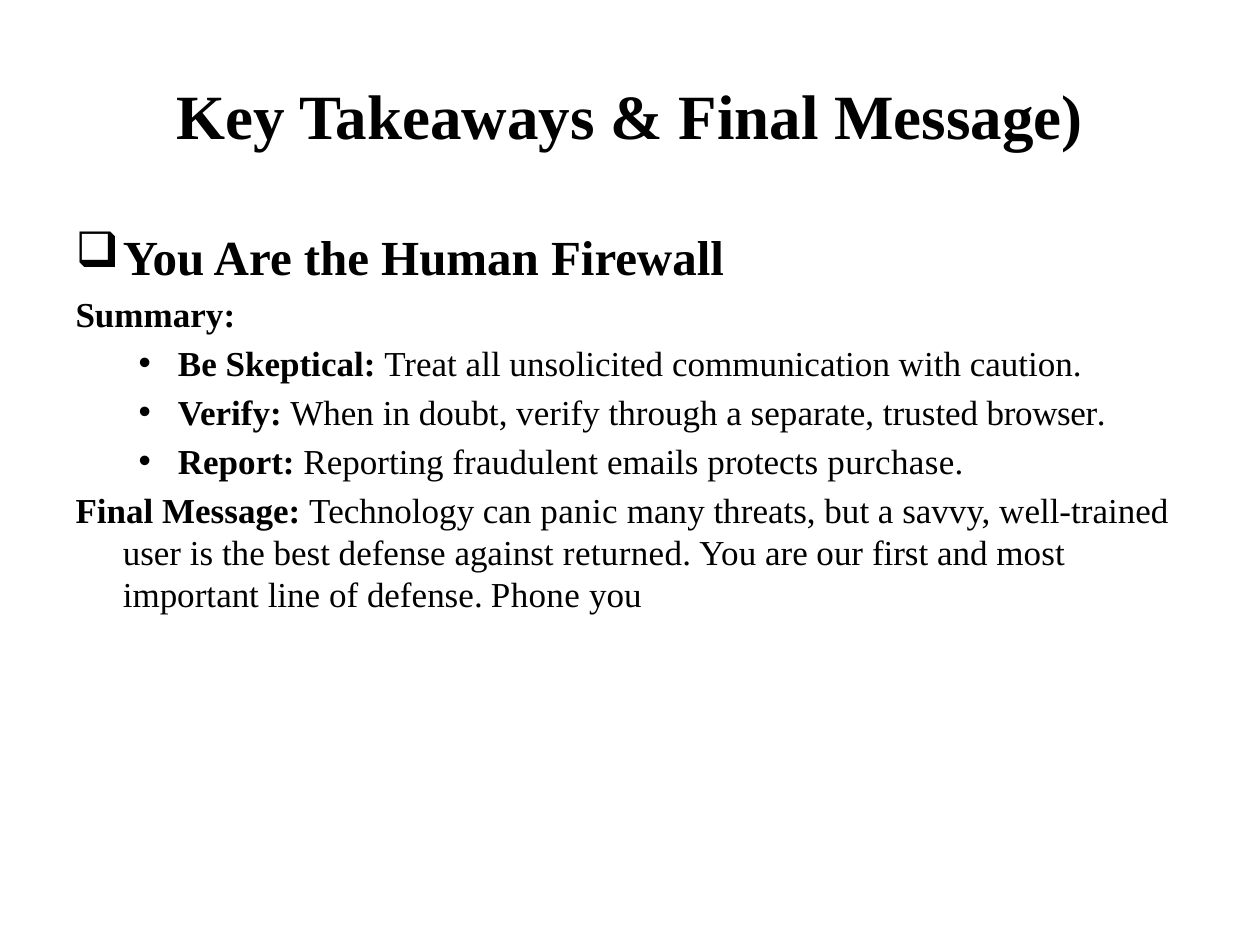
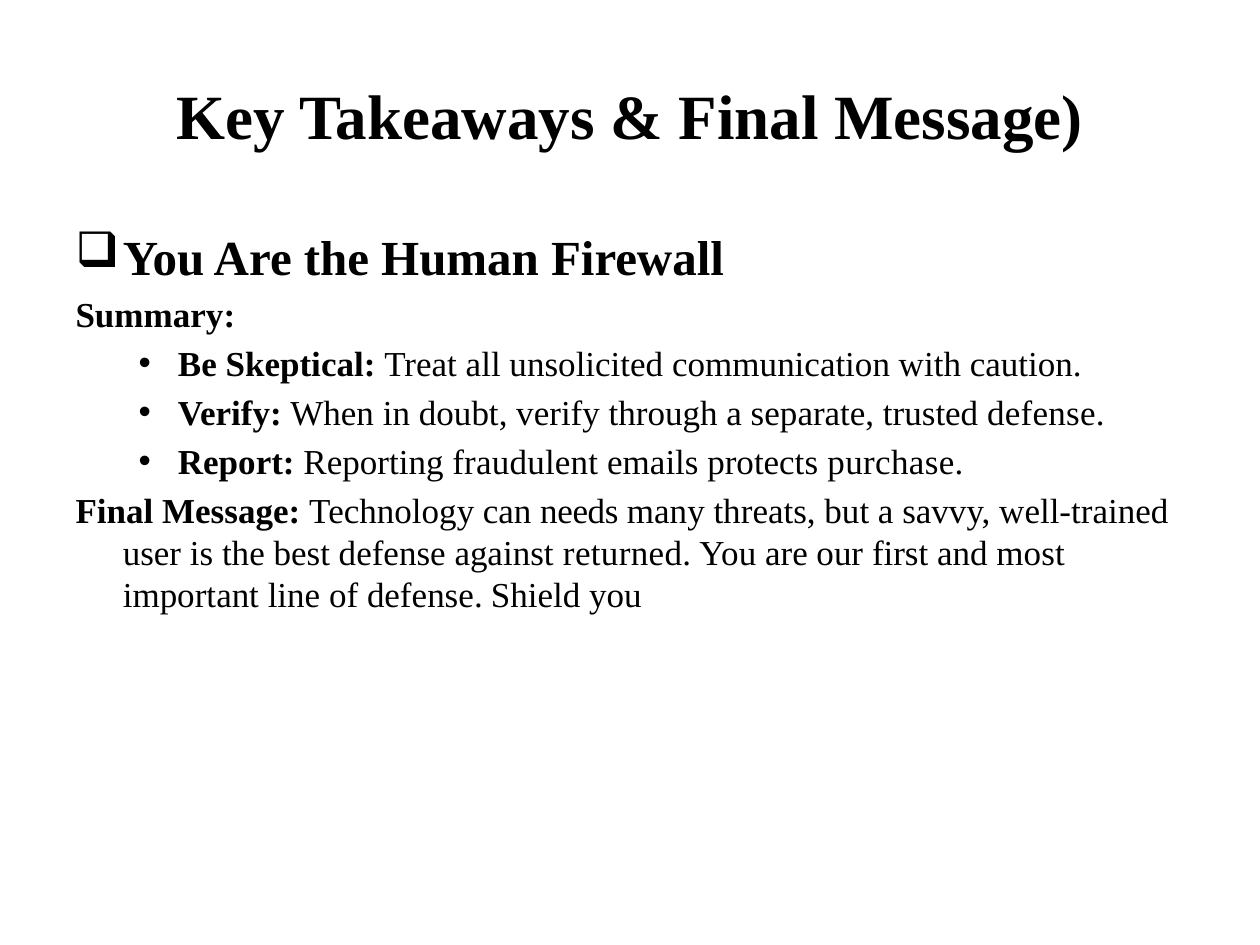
trusted browser: browser -> defense (1046, 414)
panic: panic -> needs (579, 512)
Phone: Phone -> Shield (536, 596)
